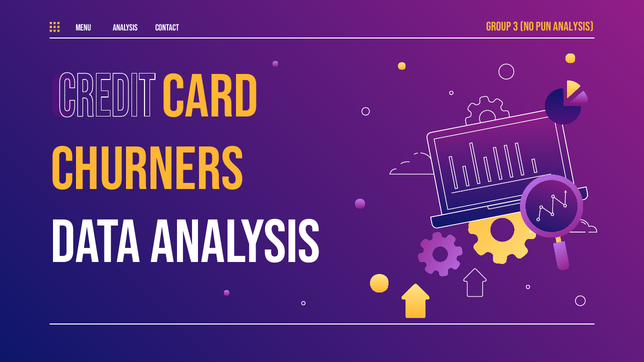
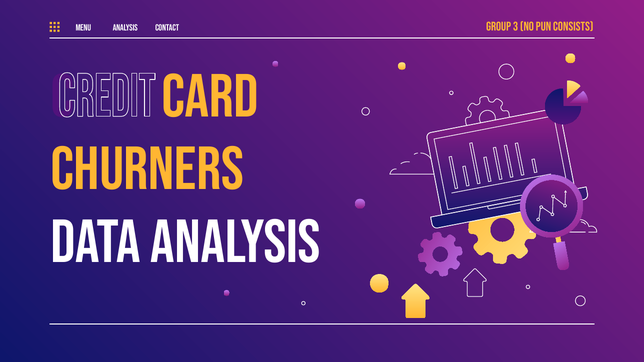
pun analysis: analysis -> consists (573, 26)
